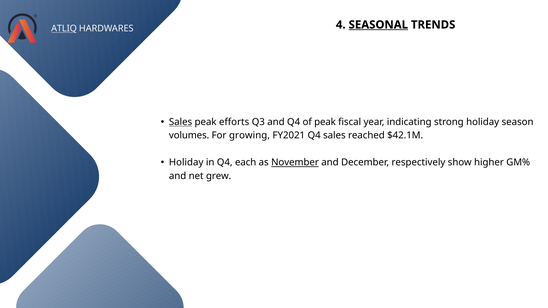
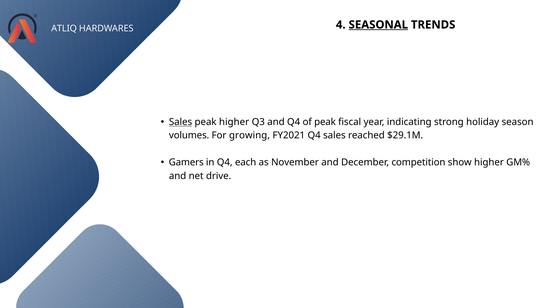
ATLIQ underline: present -> none (64, 29)
peak efforts: efforts -> higher (234, 122)
$42.1M: $42.1M -> $29.1M (405, 136)
Holiday: Holiday -> Gamers (186, 163)
November underline: present -> none (295, 163)
respectively: respectively -> competition (418, 163)
grew: grew -> drive (217, 176)
